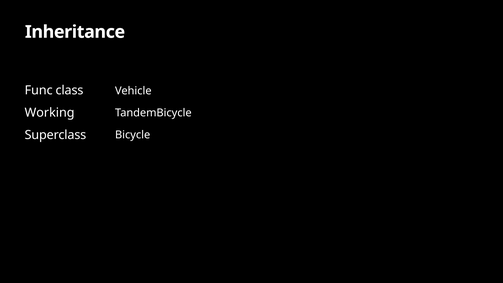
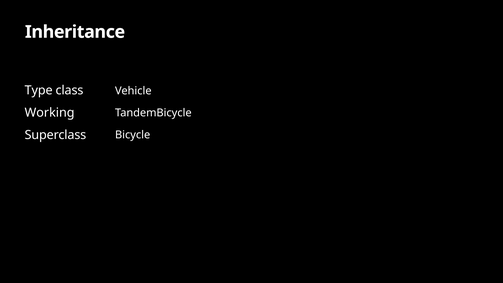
Func: Func -> Type (39, 90)
